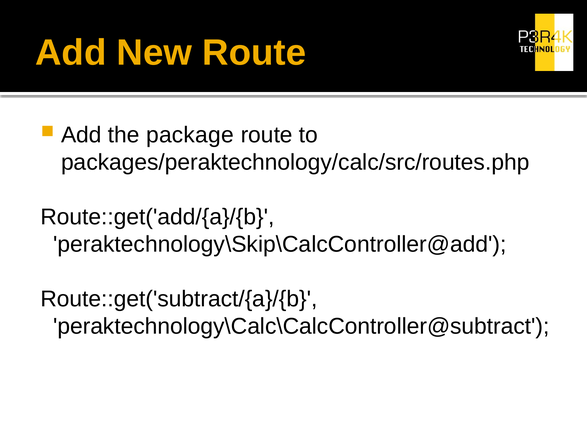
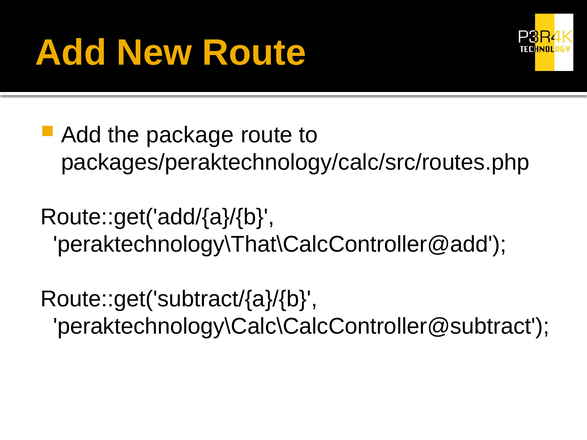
peraktechnology\Skip\CalcController@add: peraktechnology\Skip\CalcController@add -> peraktechnology\That\CalcController@add (280, 244)
